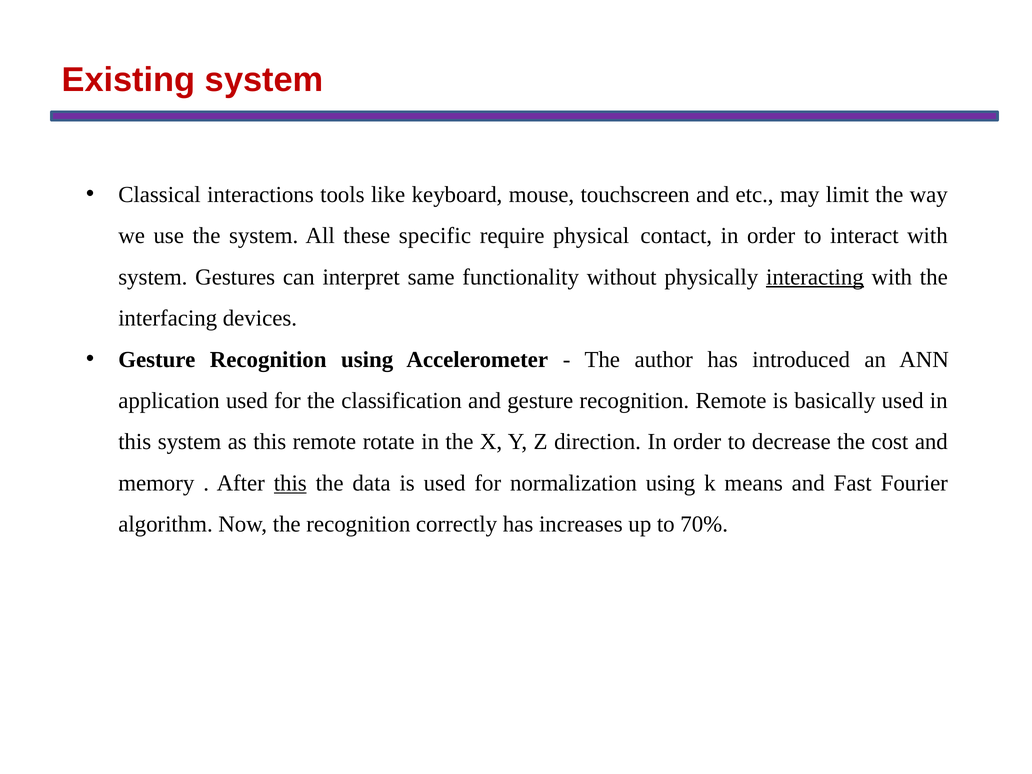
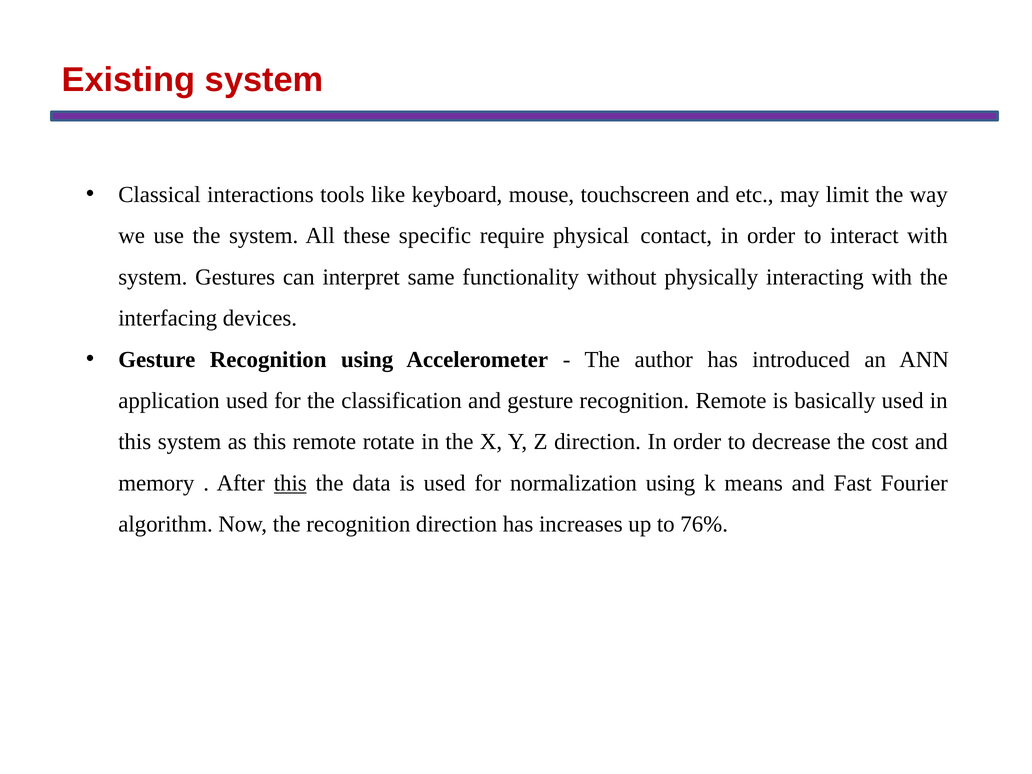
interacting underline: present -> none (815, 277)
recognition correctly: correctly -> direction (457, 524)
70%: 70% -> 76% (704, 524)
